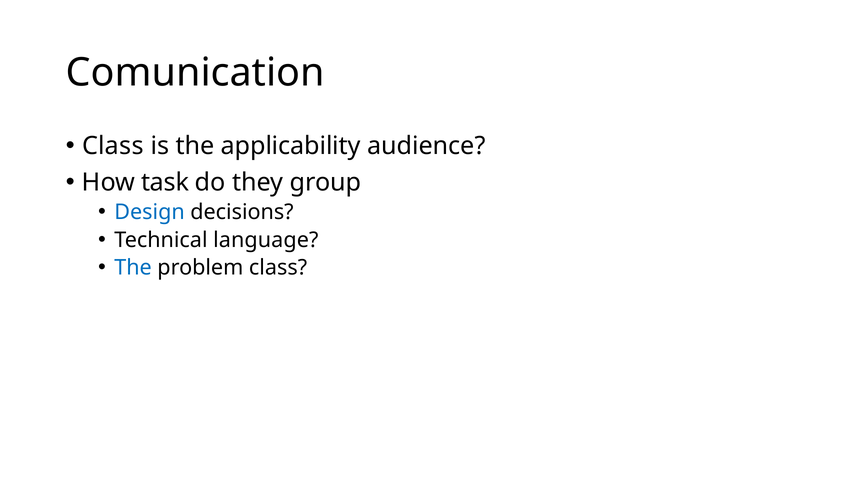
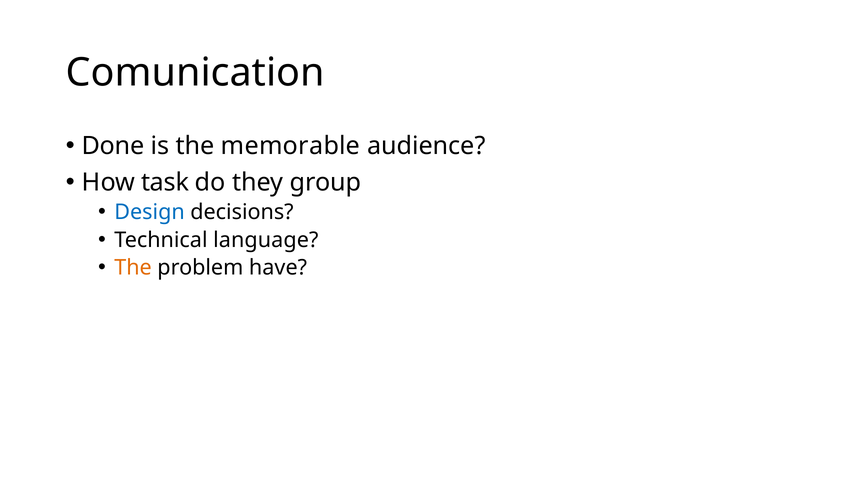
Class: Class -> Done (113, 146)
applicability: applicability -> memorable (291, 146)
The colour: blue -> orange (133, 267)
problem class: class -> have (278, 267)
